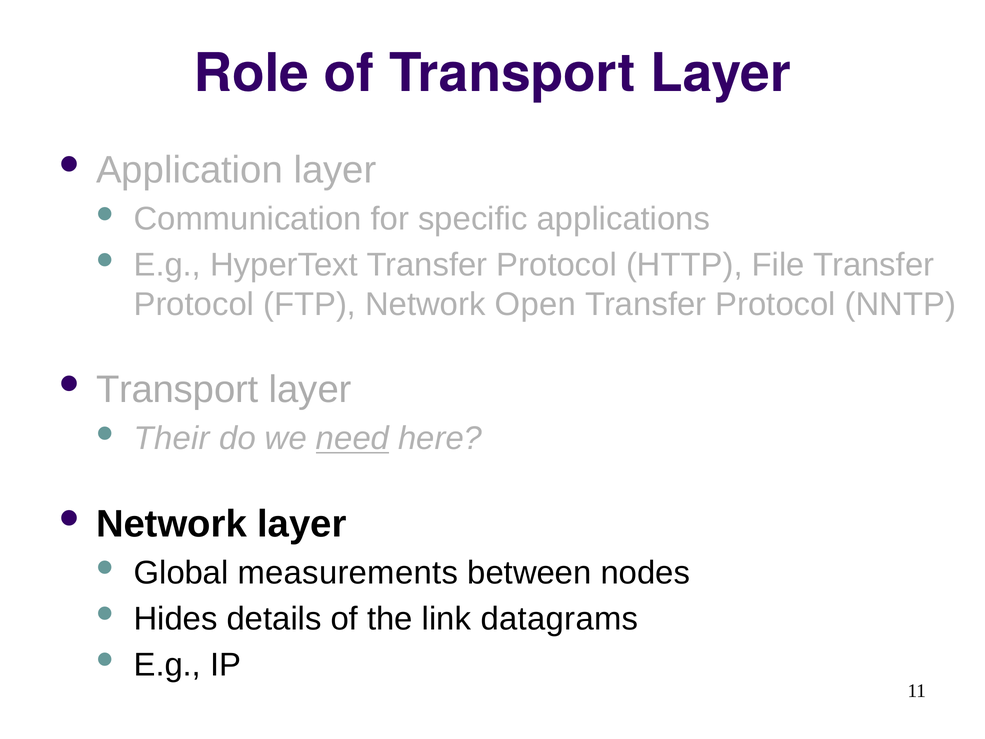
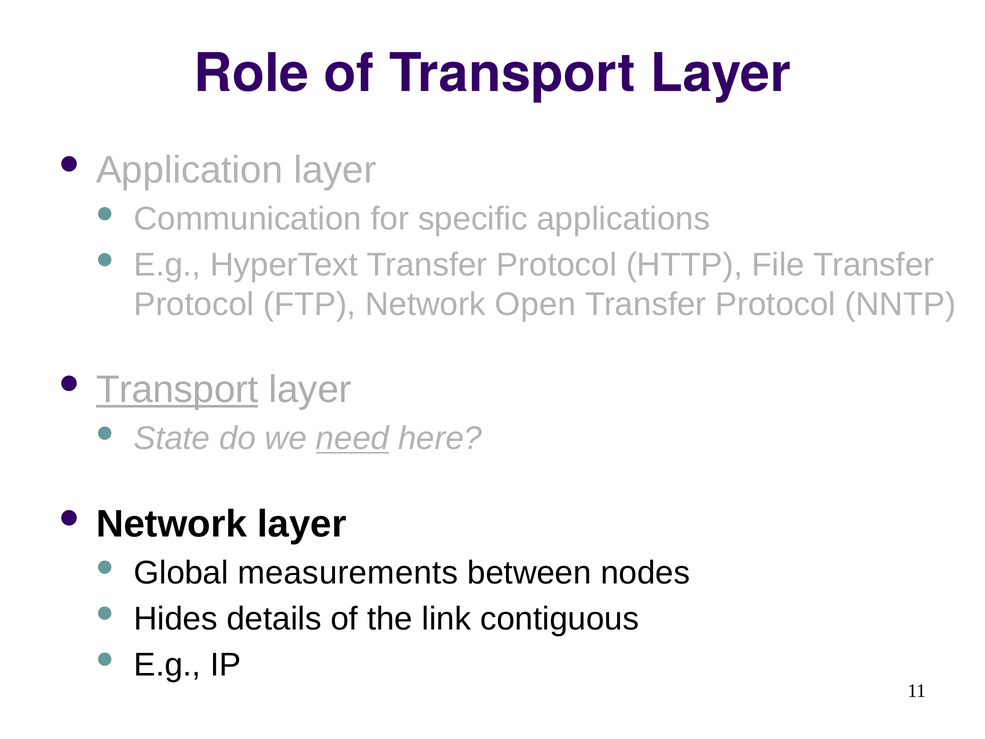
Transport underline: none -> present (177, 390)
Their: Their -> State (172, 438)
datagrams: datagrams -> contiguous (560, 619)
